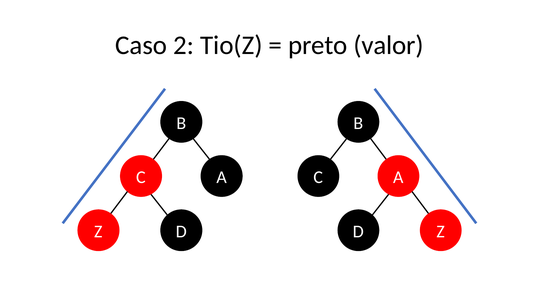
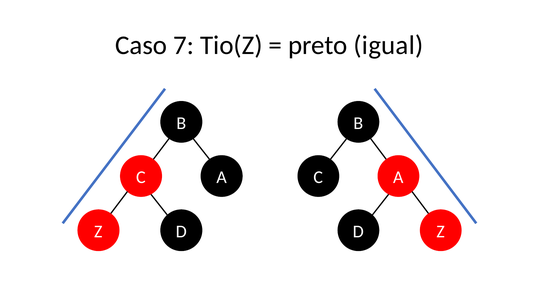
2: 2 -> 7 (184, 45)
valor: valor -> igual (388, 45)
